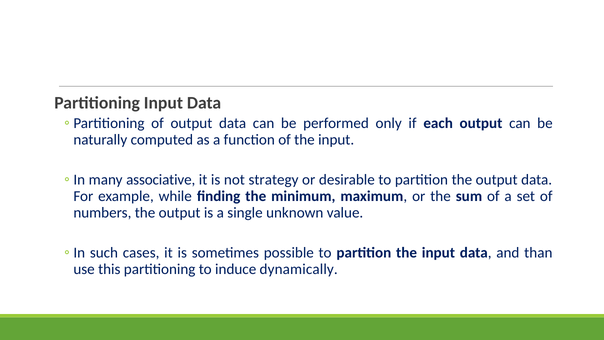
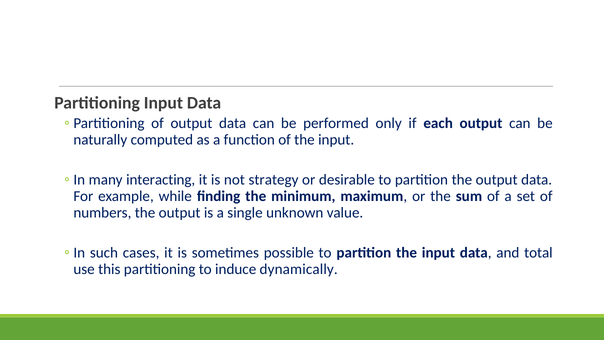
associative: associative -> interacting (161, 180)
than: than -> total (538, 253)
